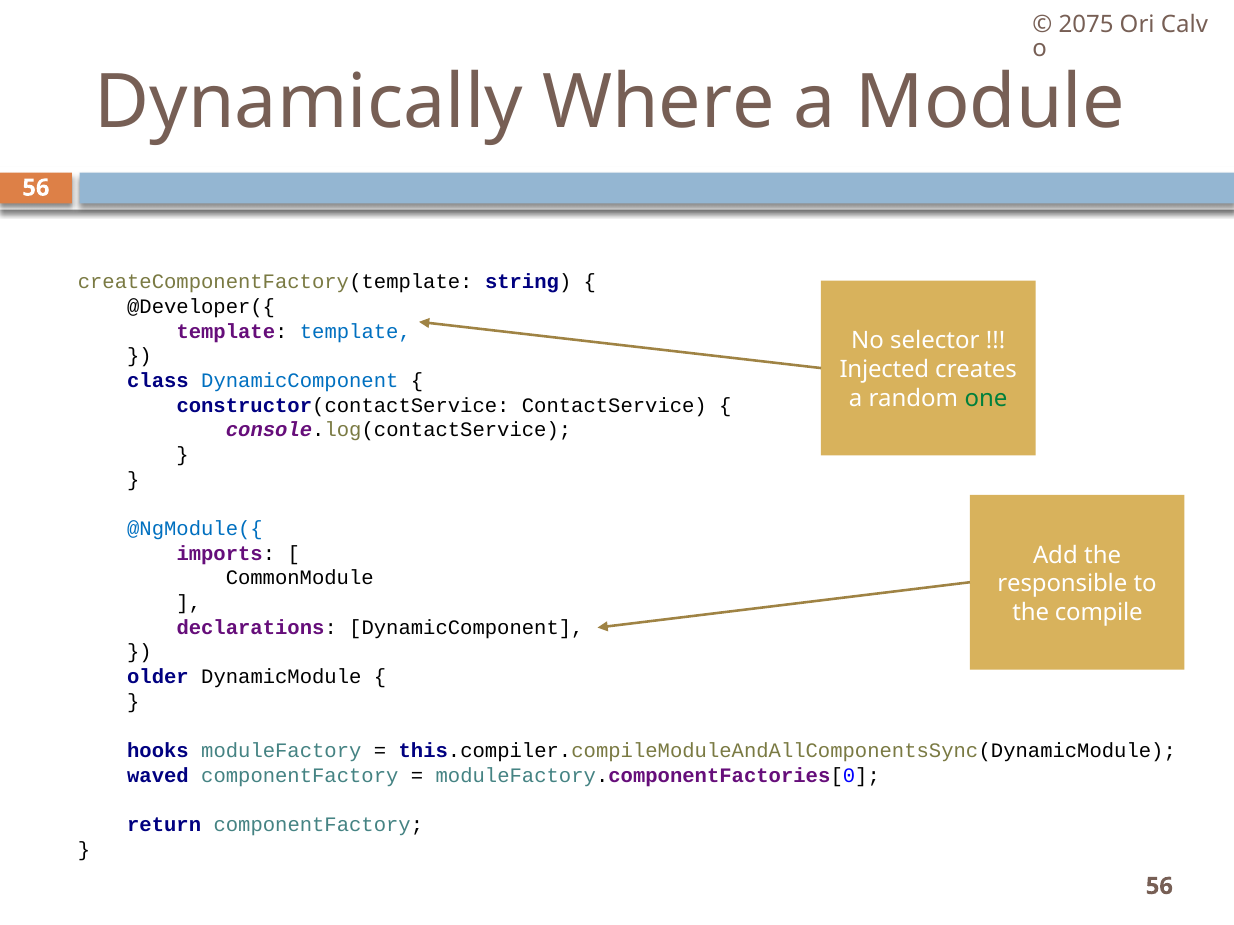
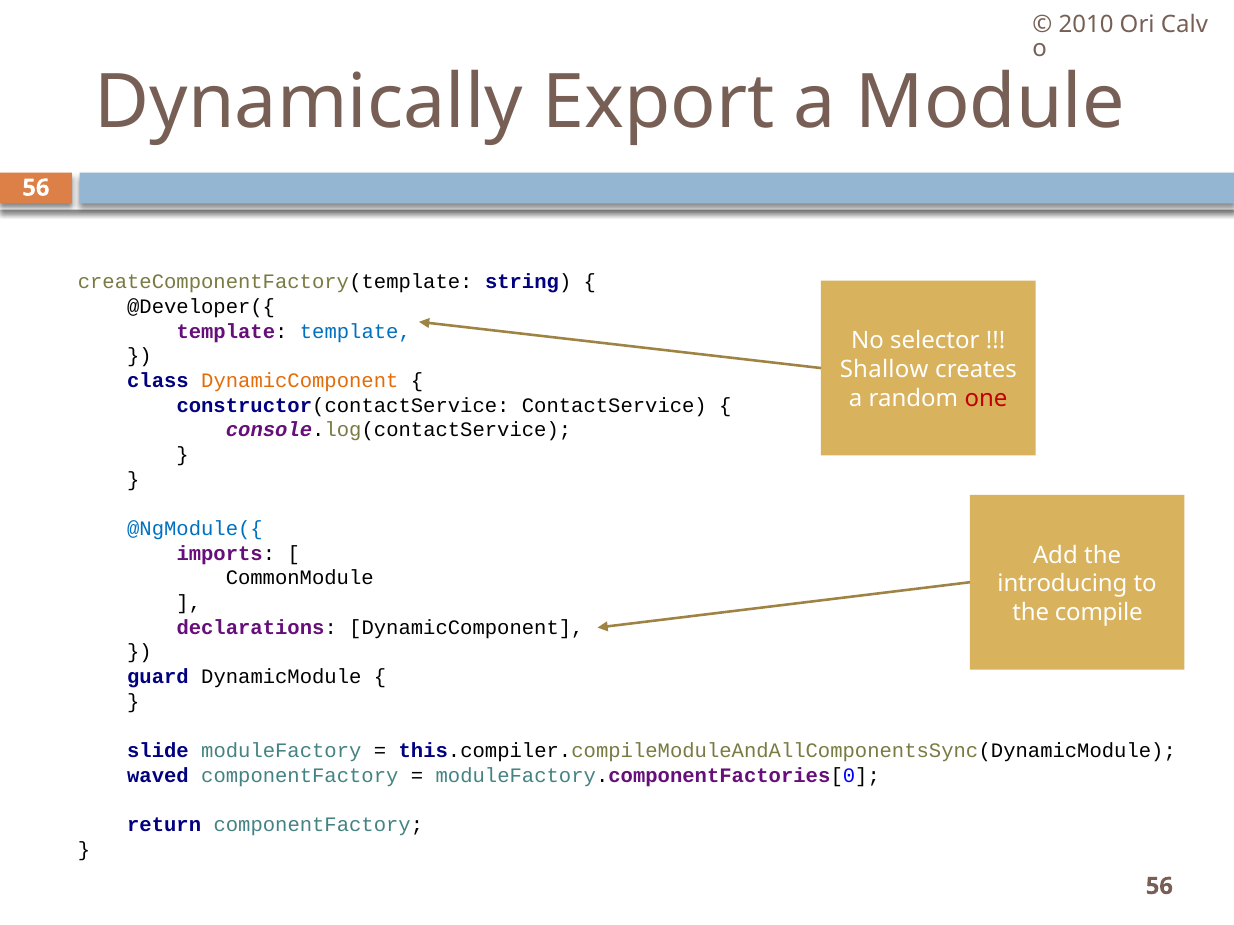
2075: 2075 -> 2010 (1086, 24)
Where: Where -> Export (659, 103)
Injected: Injected -> Shallow (884, 370)
DynamicComponent colour: blue -> orange (300, 381)
one colour: green -> red (986, 399)
responsible: responsible -> introducing (1062, 584)
older: older -> guard (158, 677)
hooks: hooks -> slide (158, 751)
